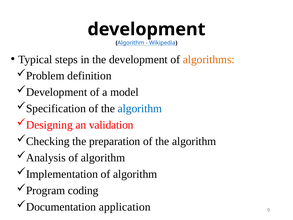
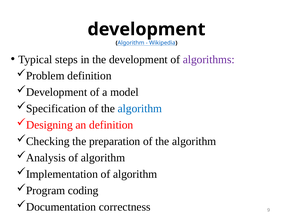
algorithms colour: orange -> purple (209, 59)
an validation: validation -> definition (111, 125)
application: application -> correctness (125, 207)
